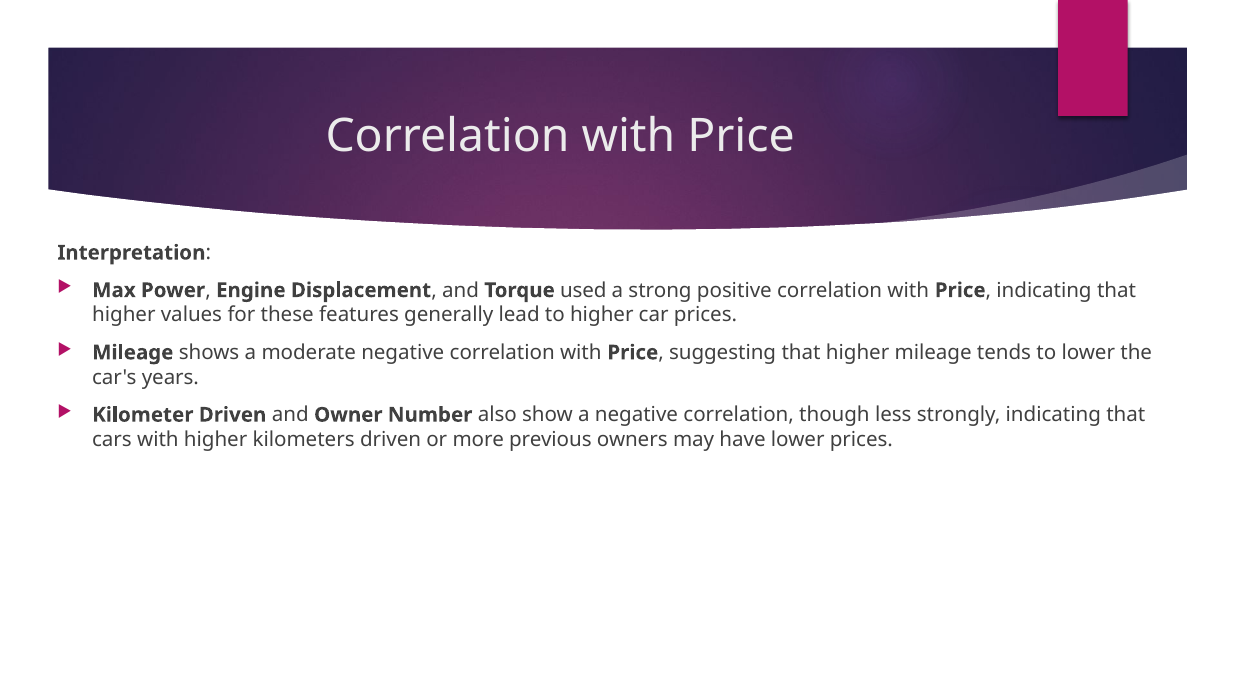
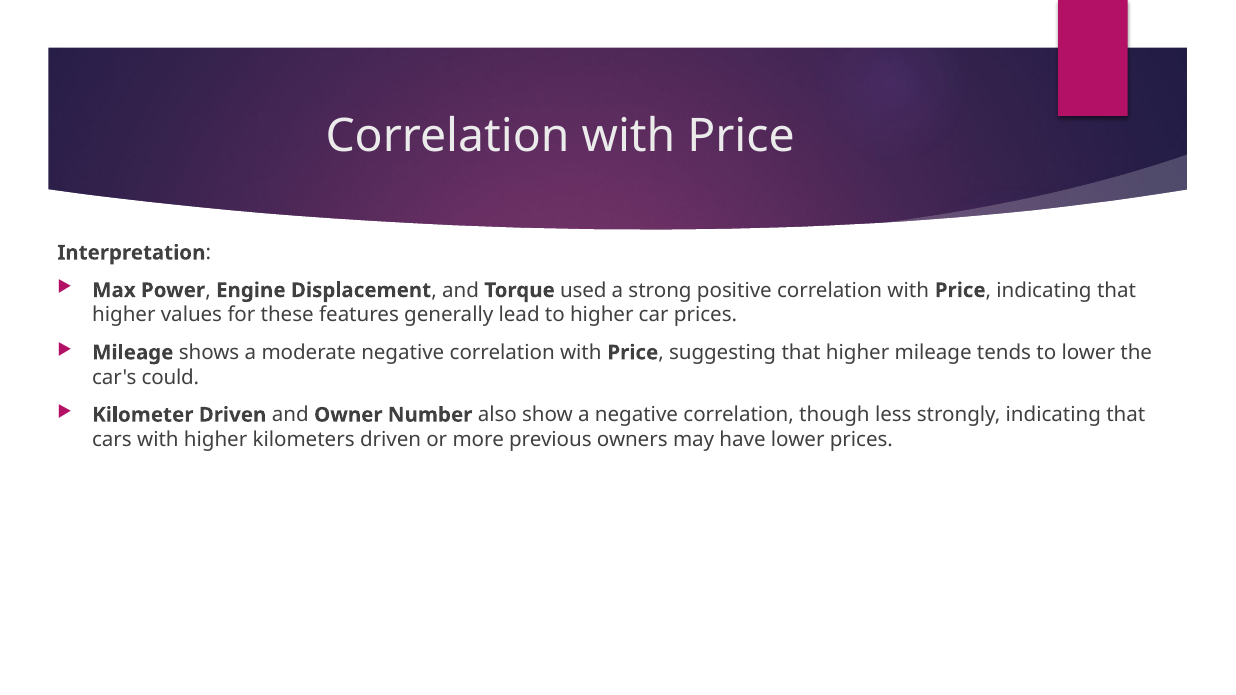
years: years -> could (170, 377)
